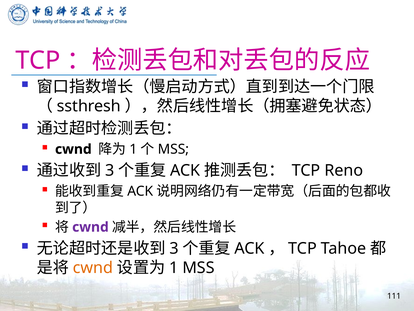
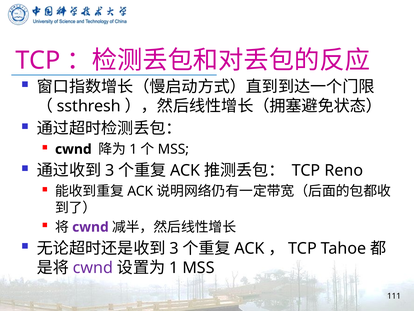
cwnd colour: orange -> purple (93, 267)
